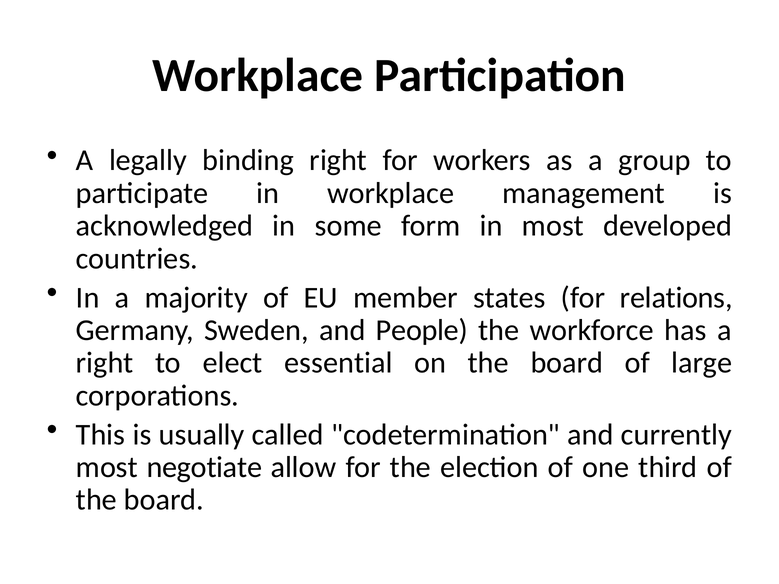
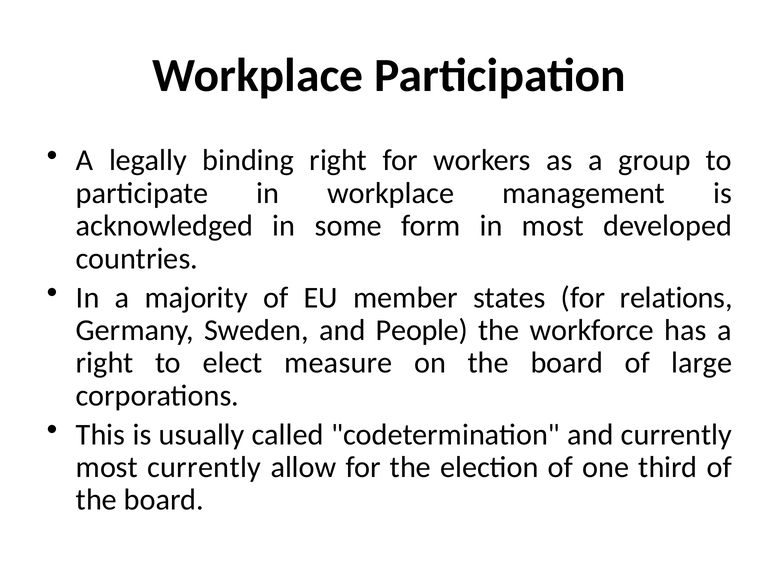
essential: essential -> measure (338, 363)
most negotiate: negotiate -> currently (204, 467)
